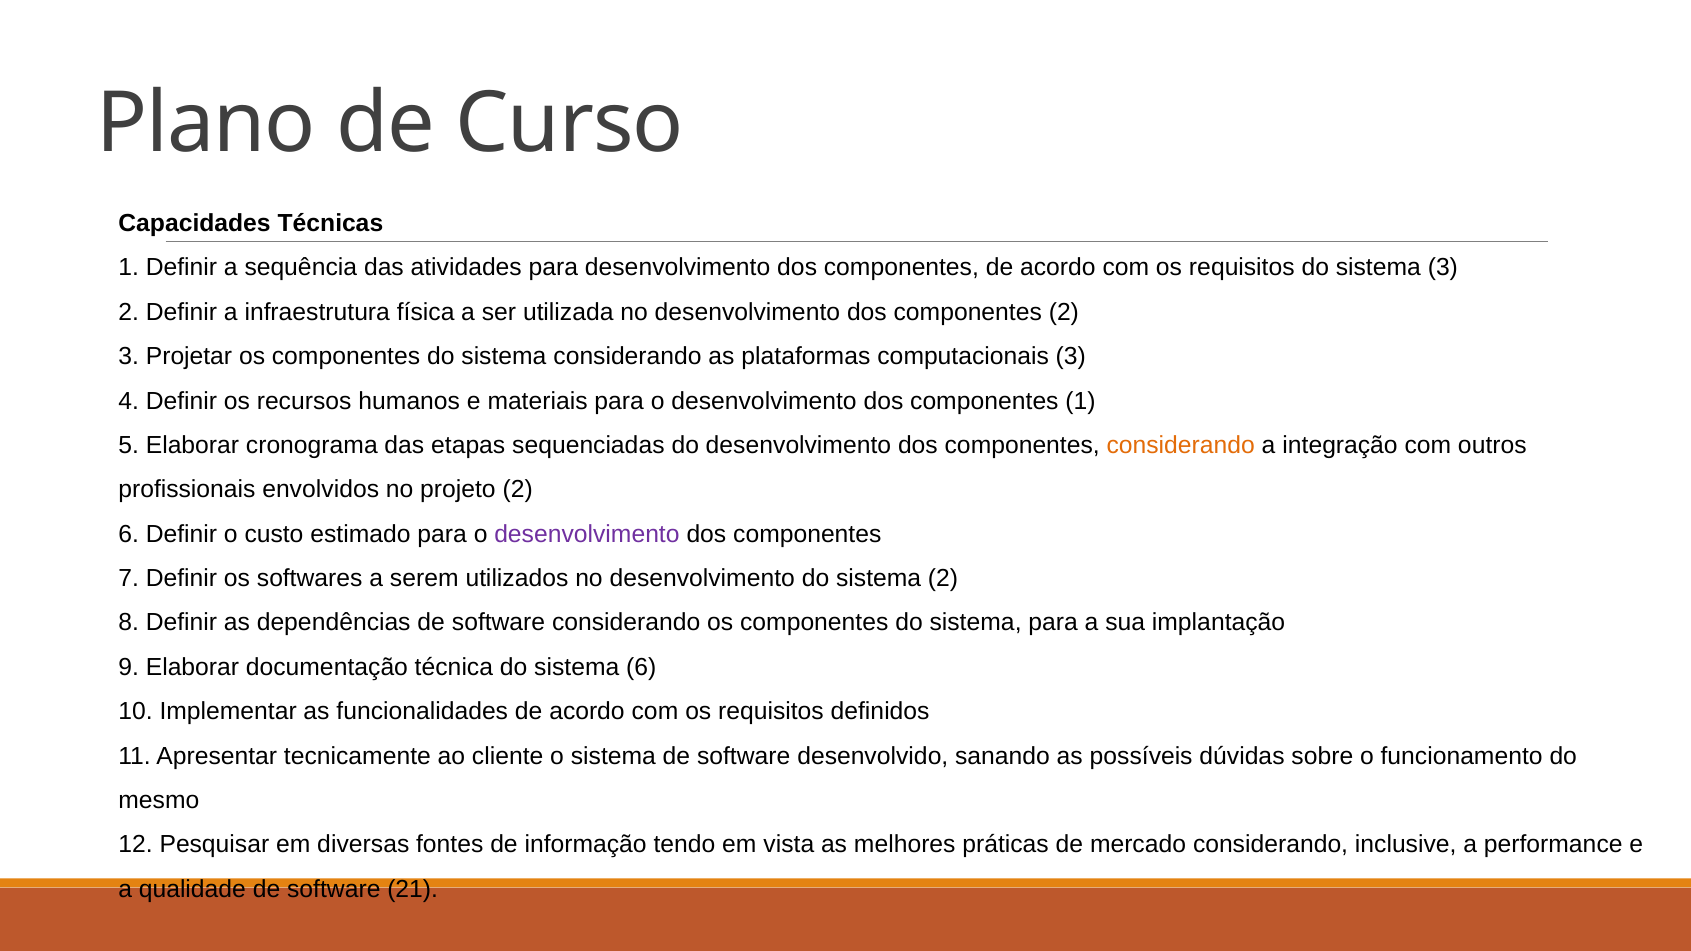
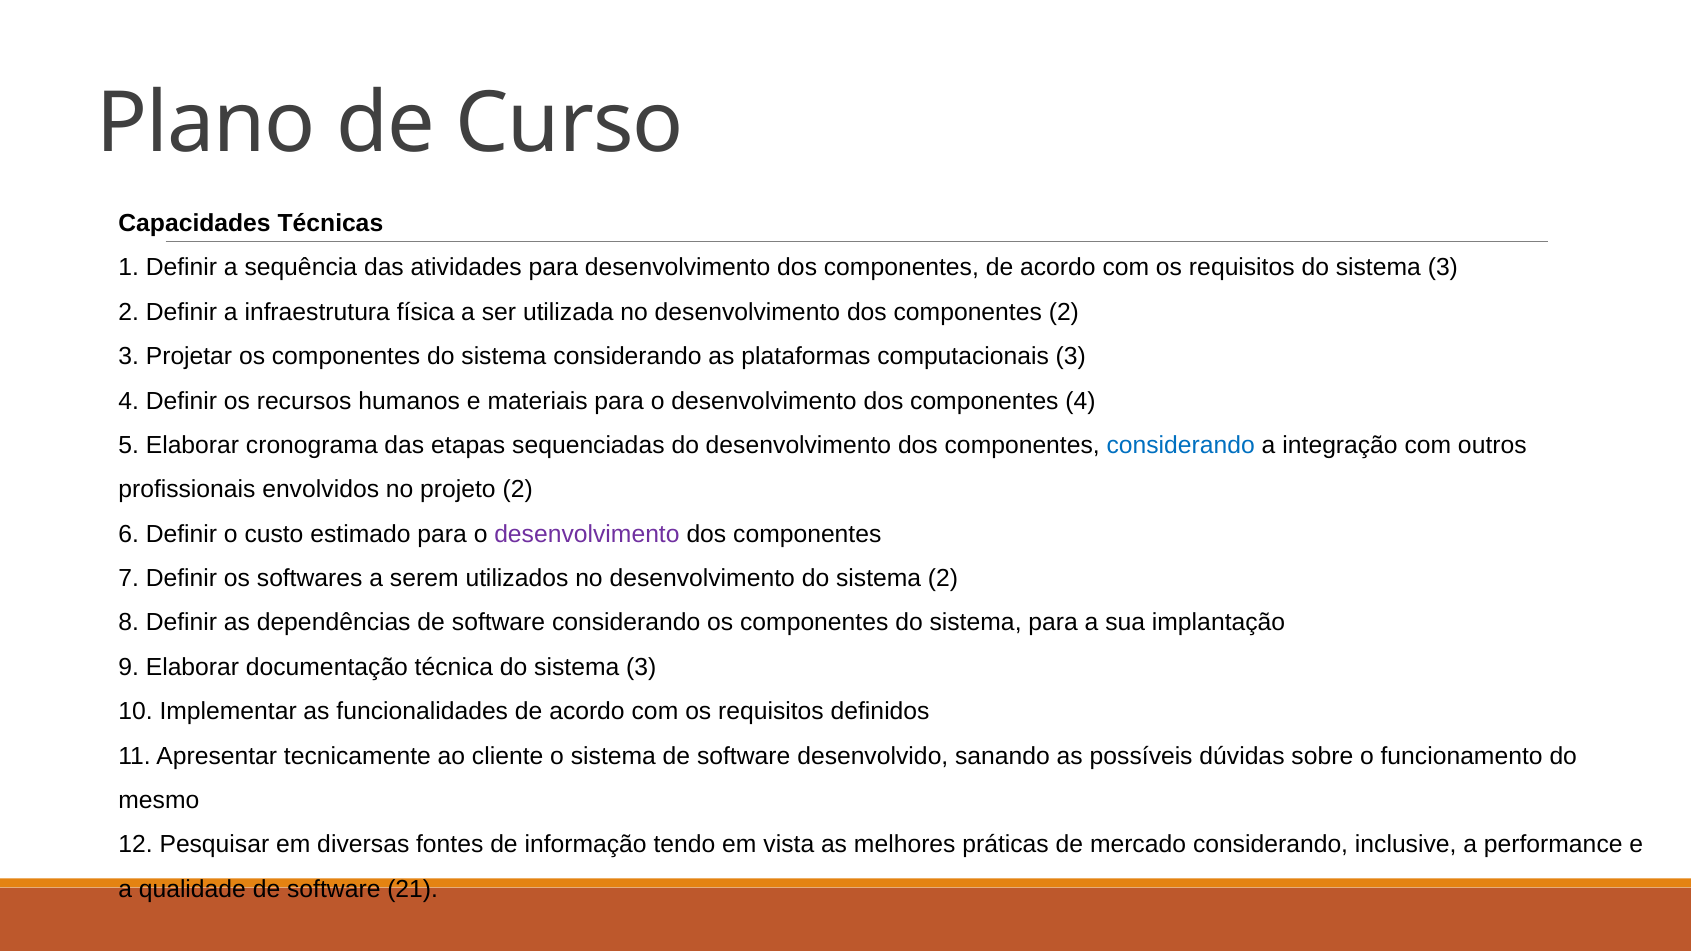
componentes 1: 1 -> 4 (1080, 401)
considerando colour: orange -> blue (1181, 445)
técnica do sistema 6: 6 -> 3 (641, 667)
